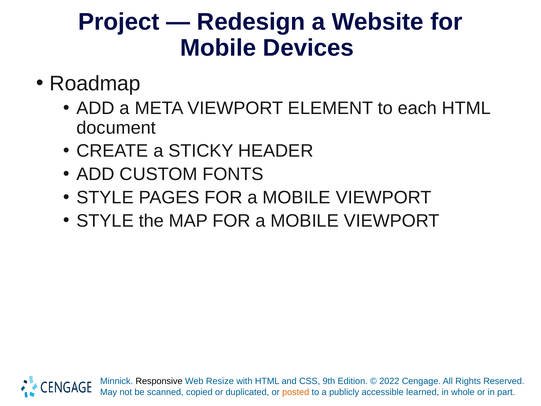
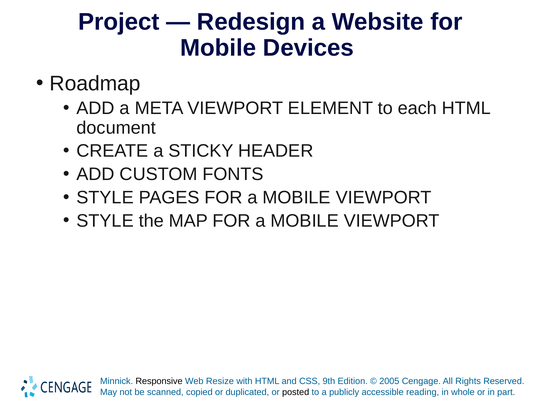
2022: 2022 -> 2005 (389, 381)
posted colour: orange -> black (296, 392)
learned: learned -> reading (423, 392)
